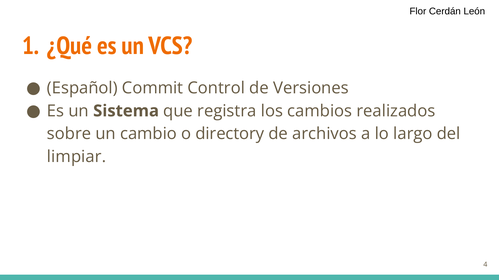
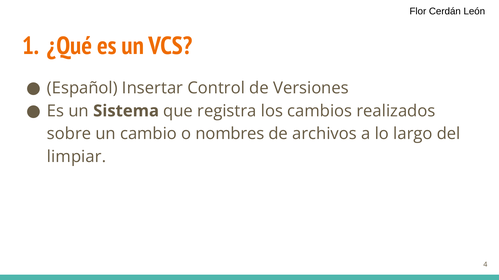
Commit: Commit -> Insertar (153, 88)
directory: directory -> nombres (230, 134)
